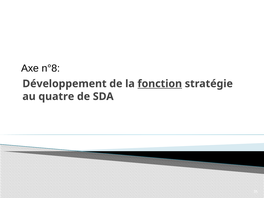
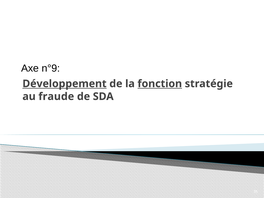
n°8: n°8 -> n°9 (51, 68)
Développement underline: none -> present (65, 84)
quatre: quatre -> fraude (56, 96)
